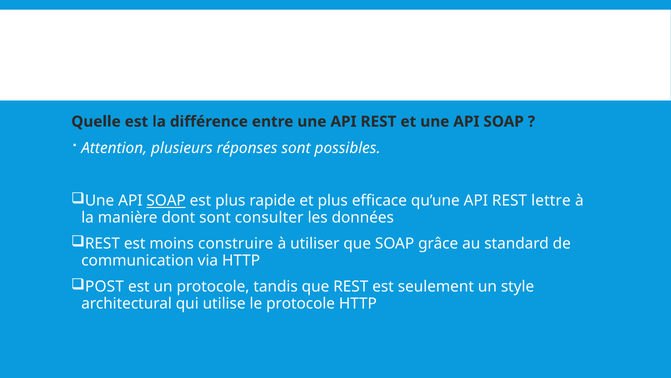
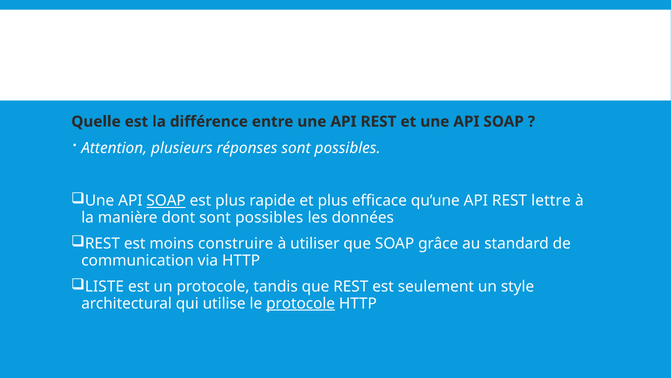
dont sont consulter: consulter -> possibles (269, 217)
POST: POST -> LISTE (105, 286)
protocole underline: none -> present (301, 303)
